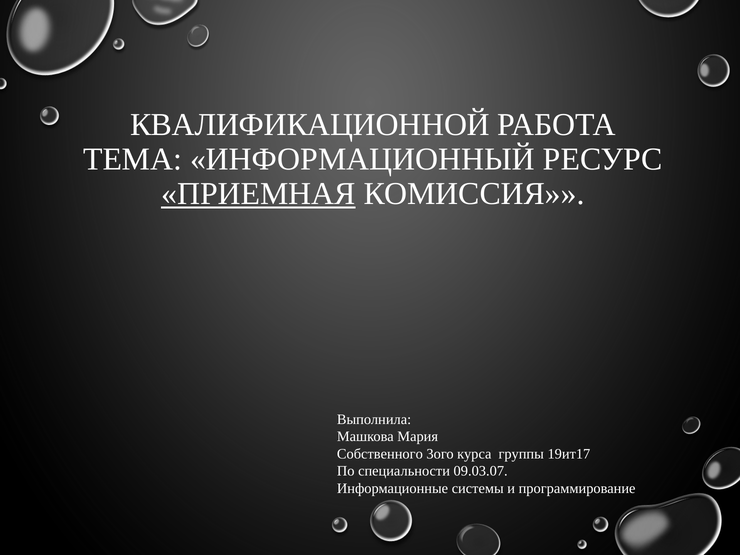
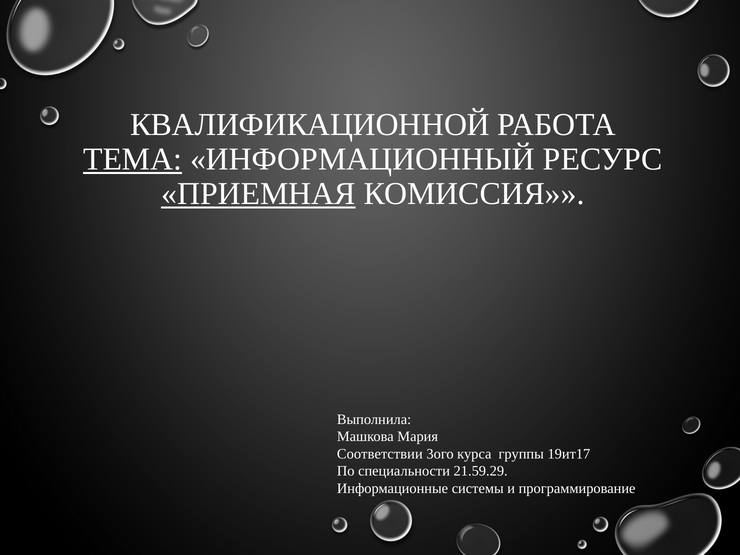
ТЕМА underline: none -> present (133, 159)
Собственного: Собственного -> Соответствии (380, 454)
09.03.07: 09.03.07 -> 21.59.29 (481, 471)
